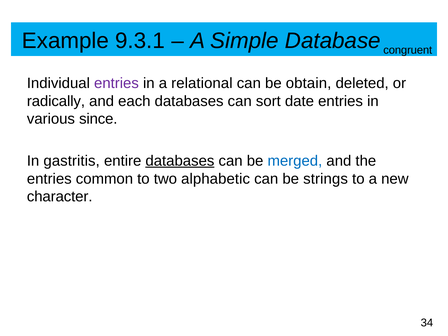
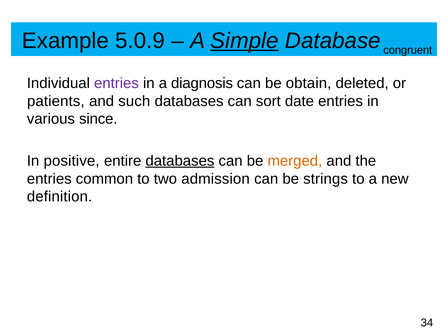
9.3.1: 9.3.1 -> 5.0.9 (140, 41)
Simple underline: none -> present (245, 41)
relational: relational -> diagnosis (202, 83)
radically: radically -> patients (56, 101)
each: each -> such (134, 101)
gastritis: gastritis -> positive (72, 161)
merged colour: blue -> orange (295, 161)
alphabetic: alphabetic -> admission (216, 179)
character: character -> definition (60, 197)
